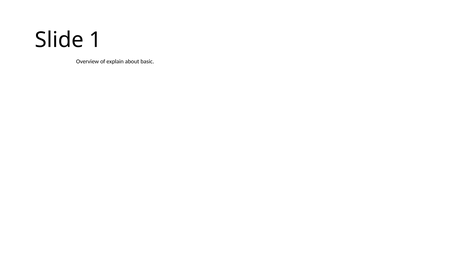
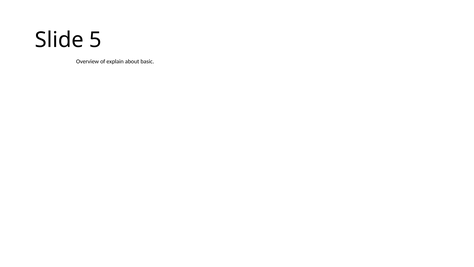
1: 1 -> 5 (96, 40)
